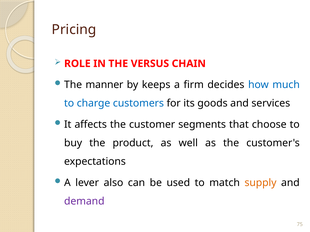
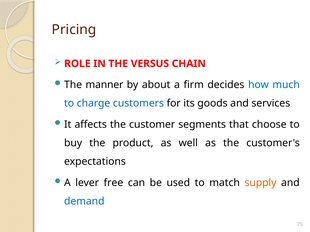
keeps: keeps -> about (156, 85)
also: also -> free (113, 183)
demand colour: purple -> blue (84, 202)
